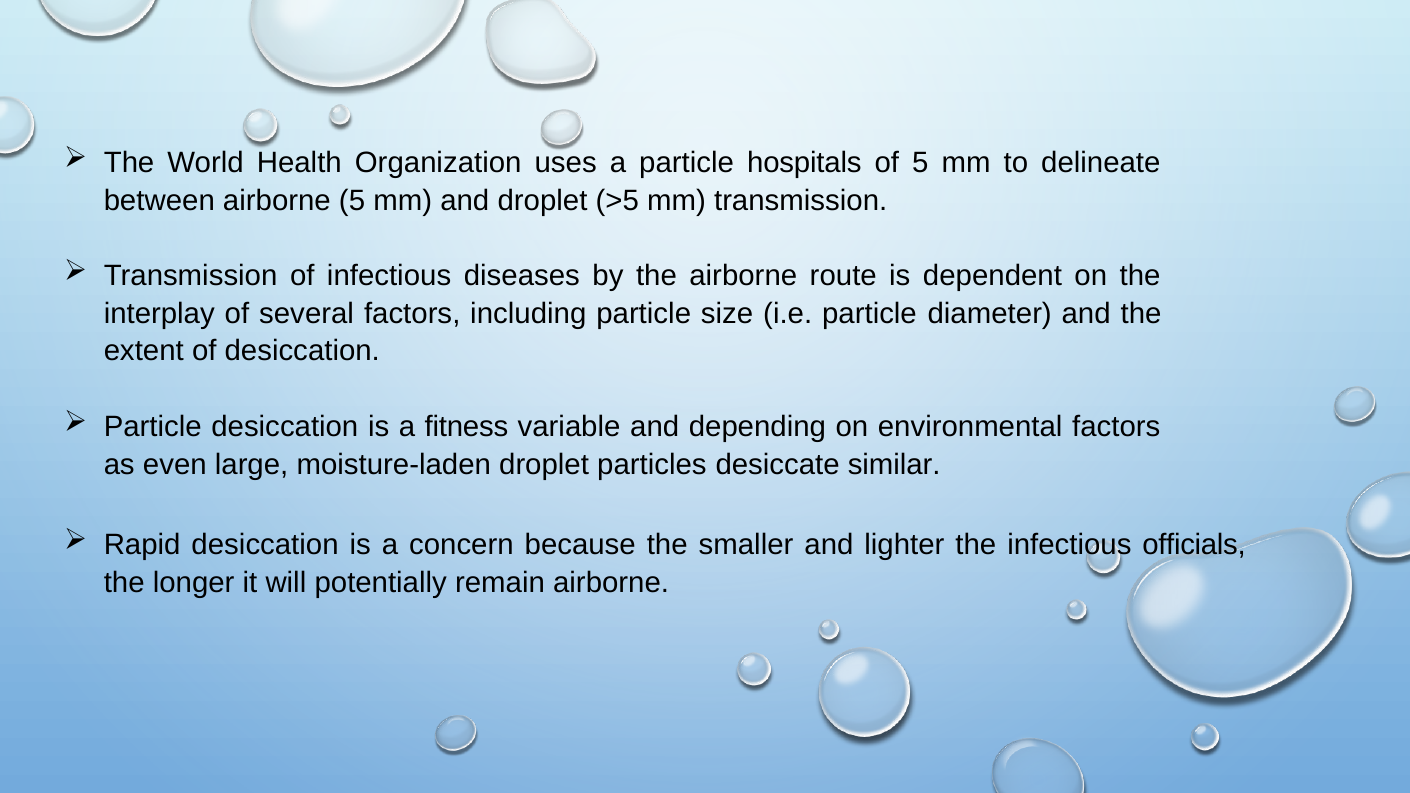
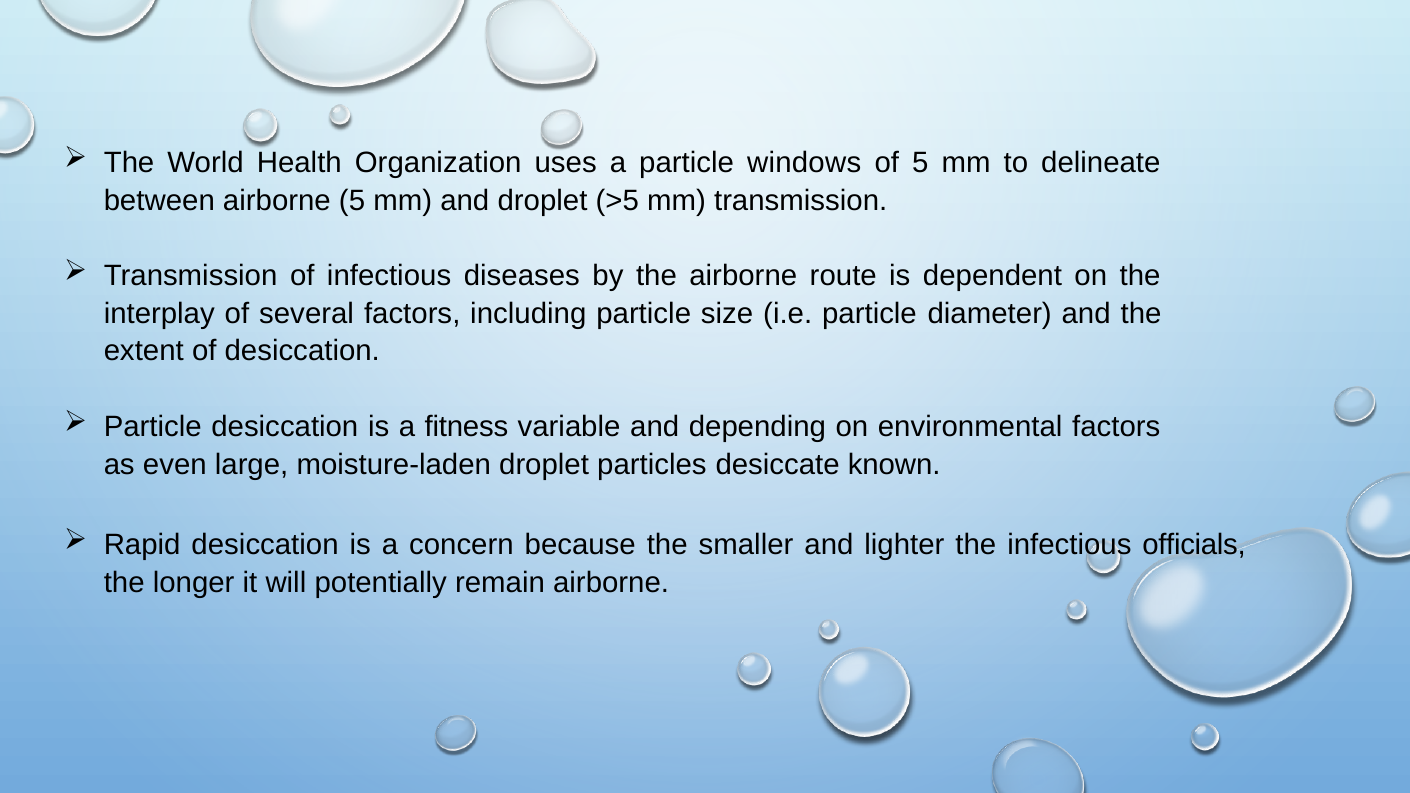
hospitals: hospitals -> windows (804, 163)
similar: similar -> known (894, 465)
